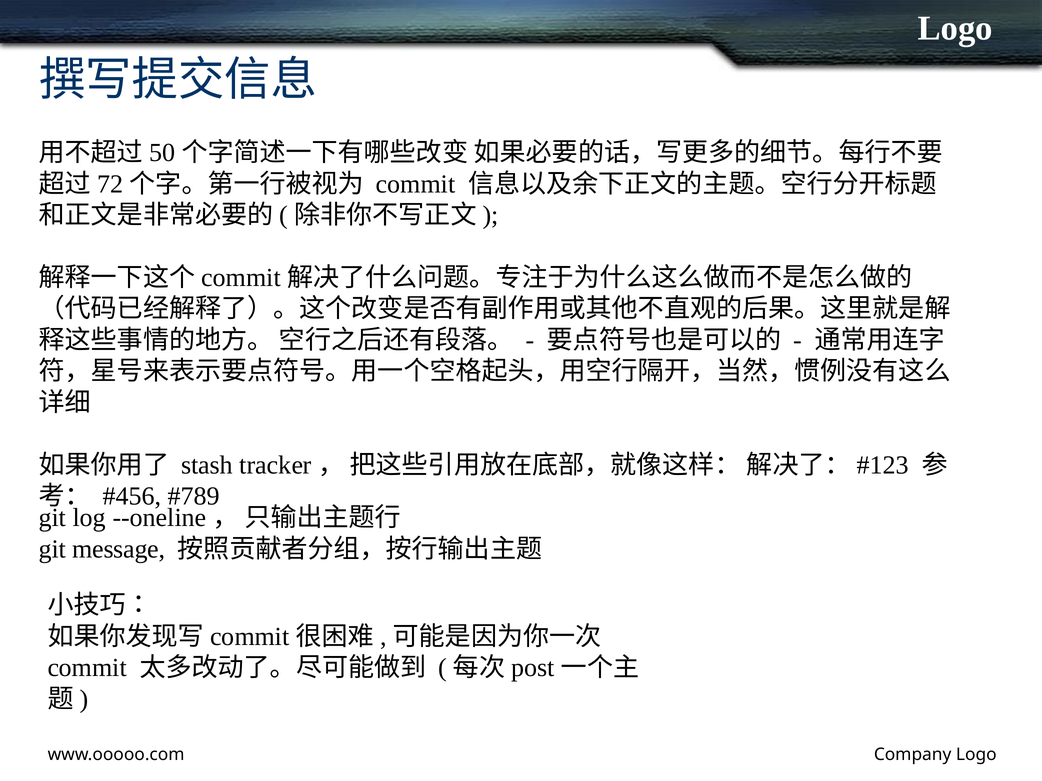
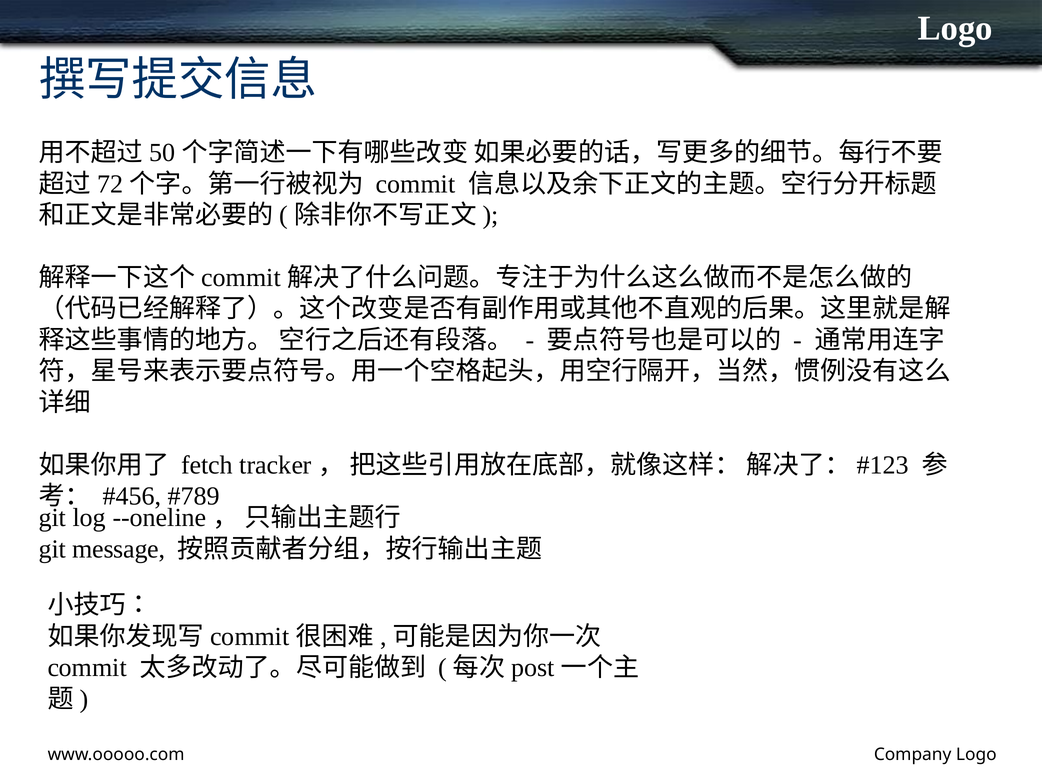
stash: stash -> fetch (207, 465)
